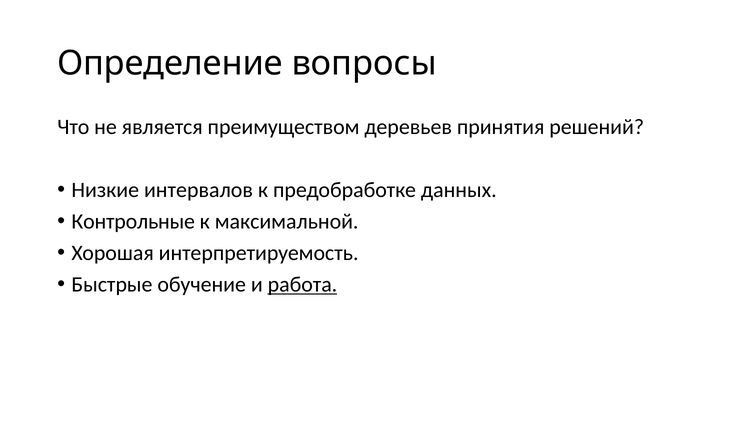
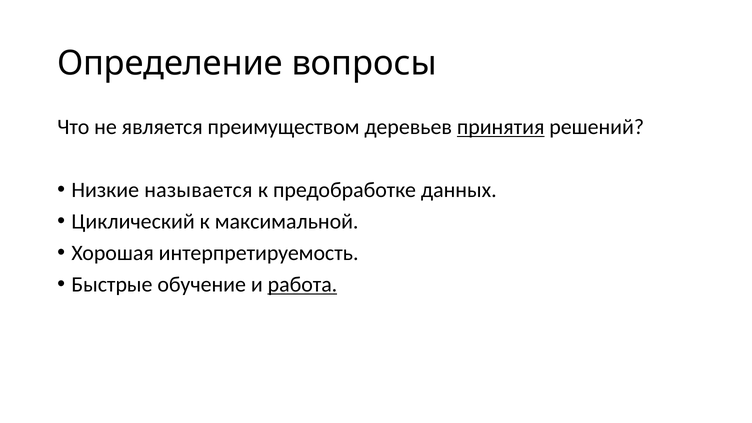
принятия underline: none -> present (501, 127)
интервалов: интервалов -> называется (198, 190)
Контрольные: Контрольные -> Циклический (133, 222)
